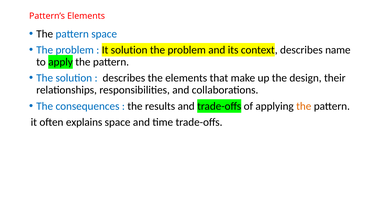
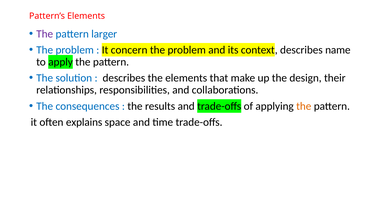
The colour: black -> purple (45, 34)
pattern space: space -> larger (104, 34)
It solution: solution -> concern (129, 50)
